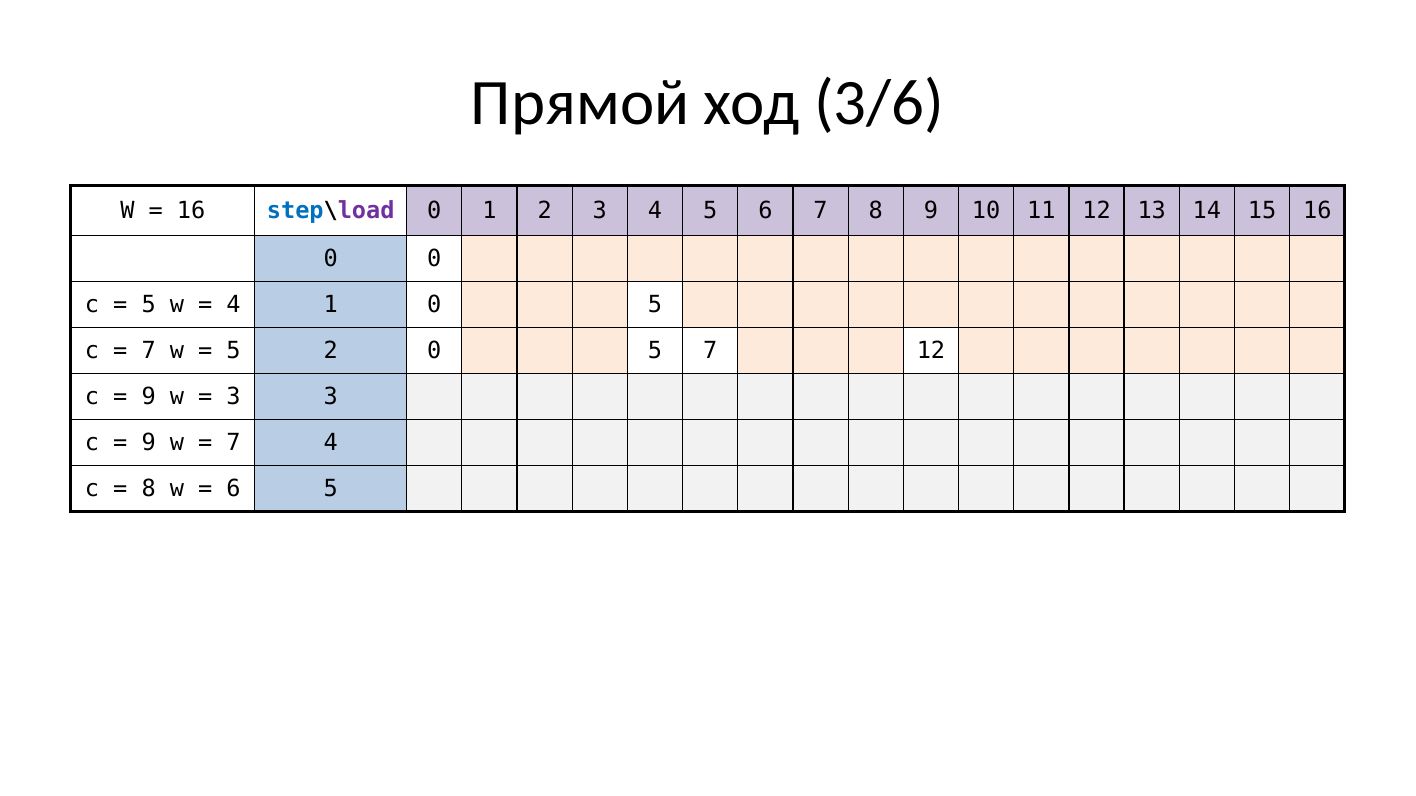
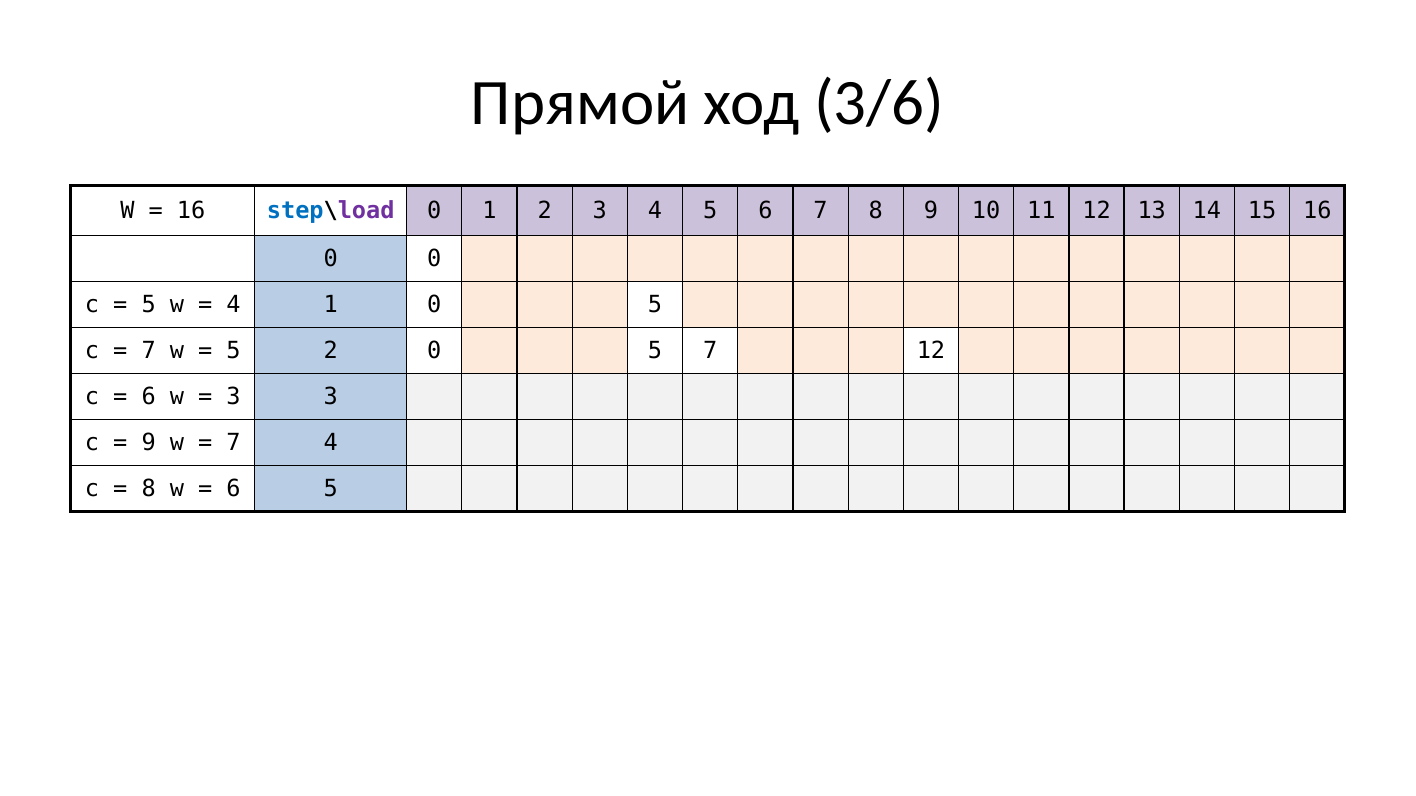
9: 9 -> 6 (149, 397)
